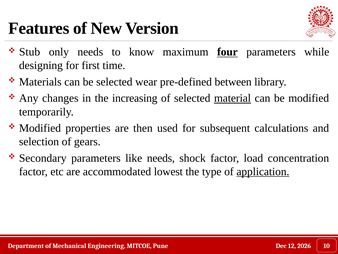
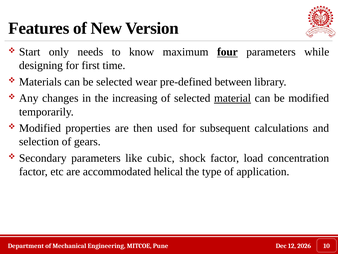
Stub: Stub -> Start (30, 52)
like needs: needs -> cubic (161, 158)
lowest: lowest -> helical (168, 171)
application underline: present -> none (263, 171)
